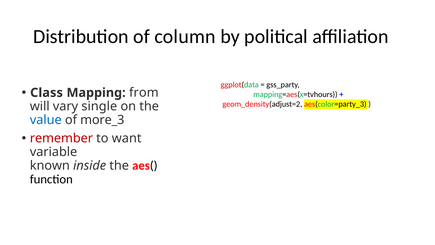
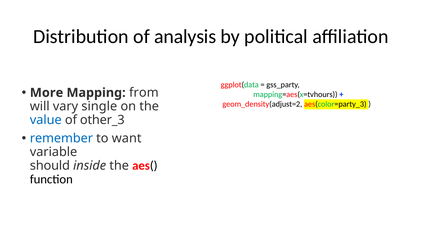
column: column -> analysis (185, 37)
Class: Class -> More (47, 93)
more_3: more_3 -> other_3 (102, 120)
remember colour: red -> blue (61, 138)
known: known -> should (50, 166)
